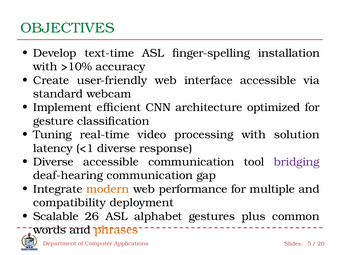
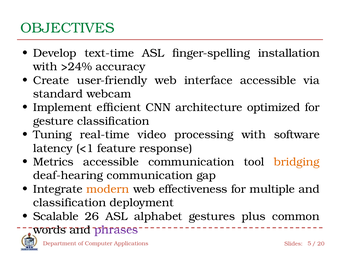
>10%: >10% -> >24% (77, 67)
solution: solution -> software (297, 135)
<1 diverse: diverse -> feature (117, 148)
Diverse: Diverse -> Metrics (53, 162)
bridging colour: purple -> orange (297, 162)
performance: performance -> effectiveness (193, 189)
compatibility: compatibility -> classification (70, 203)
phrases colour: orange -> purple (116, 230)
